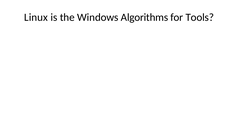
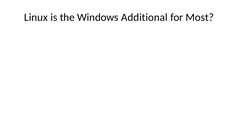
Algorithms: Algorithms -> Additional (144, 17)
Tools: Tools -> Most (200, 17)
